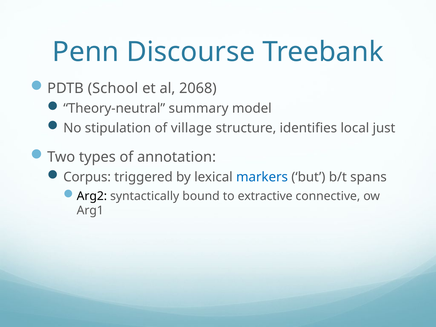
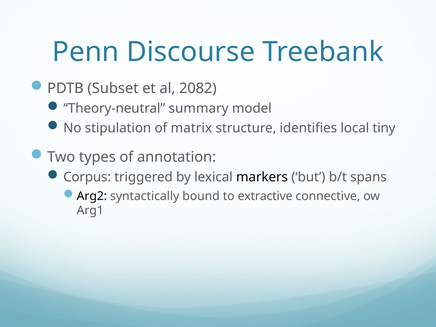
School: School -> Subset (113, 88)
2068: 2068 -> 2082 (198, 88)
village: village -> matrix (191, 128)
just: just -> tiny (384, 128)
markers colour: blue -> black (262, 177)
